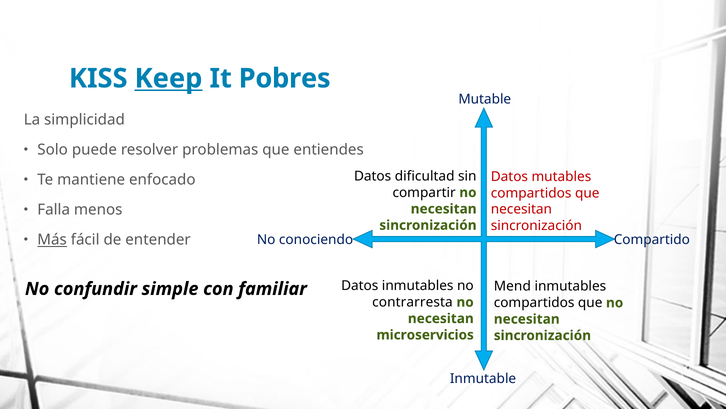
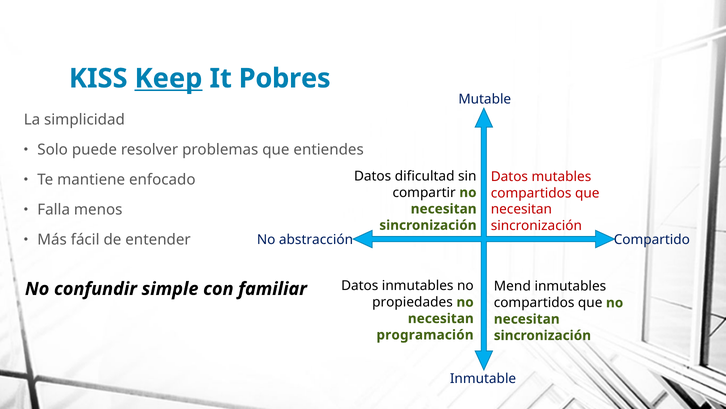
Más underline: present -> none (52, 240)
conociendo: conociendo -> abstracción (316, 240)
contrarresta: contrarresta -> propiedades (412, 302)
microservicios: microservicios -> programación (425, 335)
